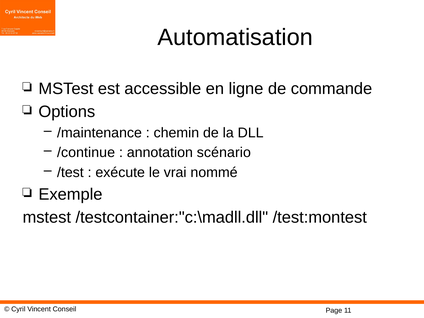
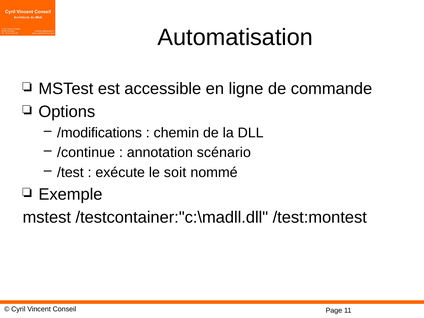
/maintenance: /maintenance -> /modifications (100, 133)
vrai: vrai -> soit (175, 172)
